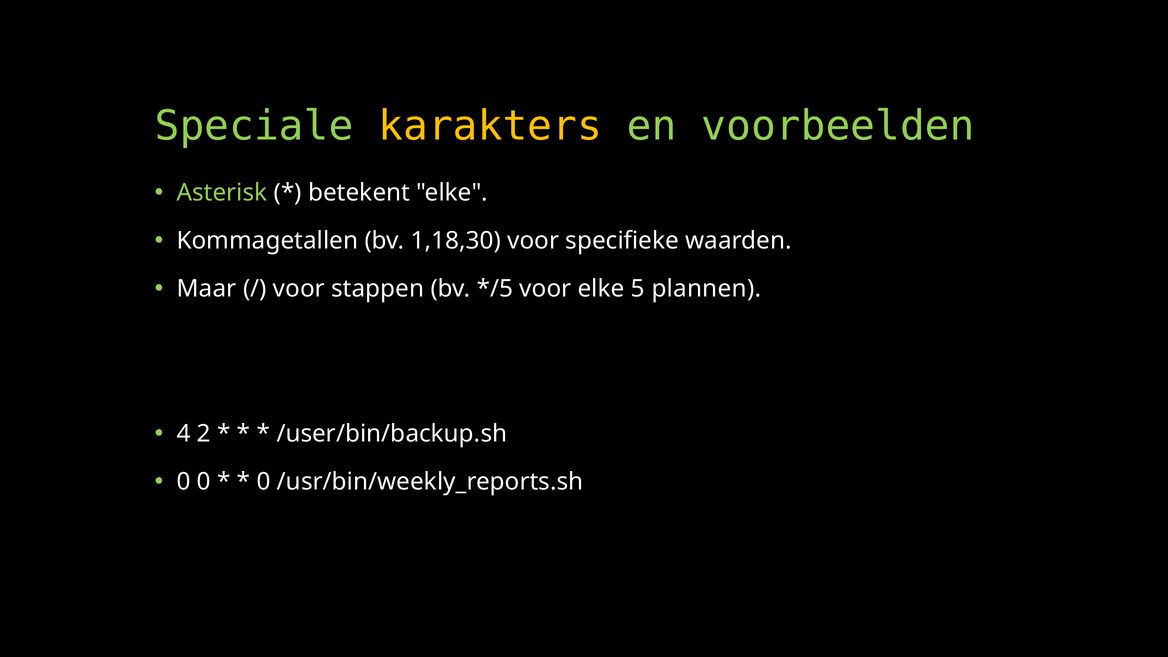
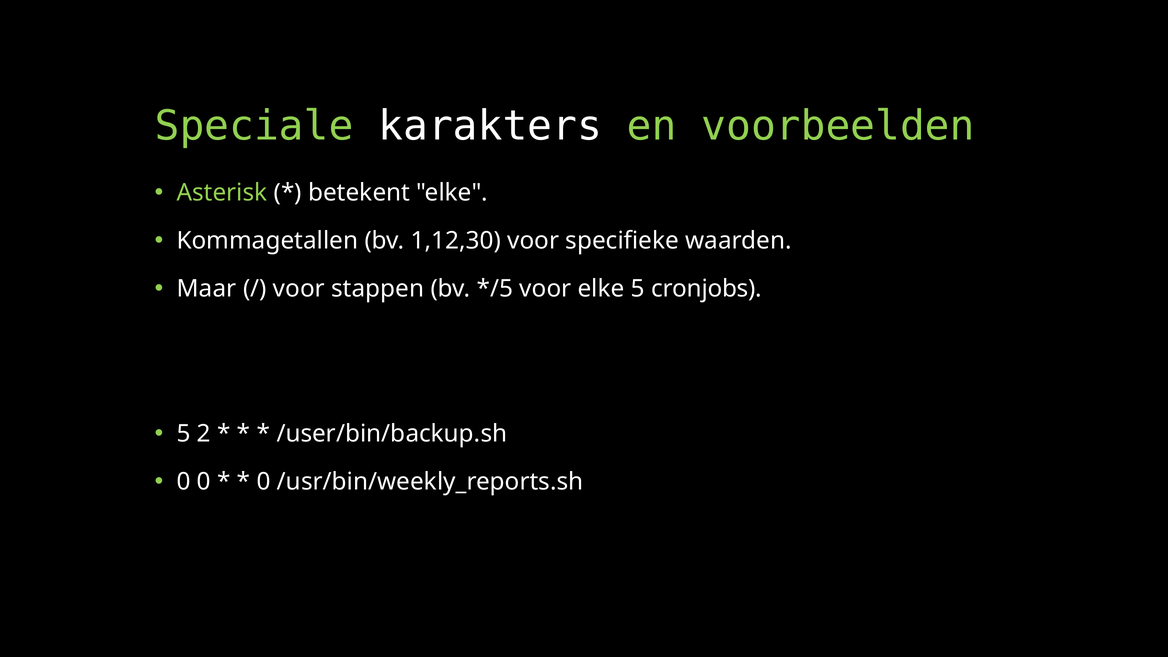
karakters colour: yellow -> white (490, 126)
1,18,30: 1,18,30 -> 1,12,30 (456, 241)
plannen: plannen -> cronjobs (707, 289)
4: 4 -> 5 (184, 433)
